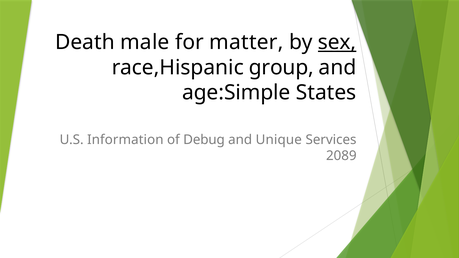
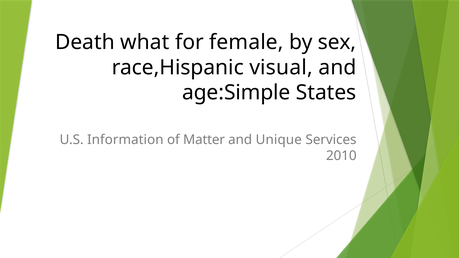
male: male -> what (145, 42)
matter: matter -> female (246, 42)
sex underline: present -> none (337, 42)
group: group -> visual (281, 68)
Debug: Debug -> Matter (204, 140)
2089: 2089 -> 2010 (341, 156)
